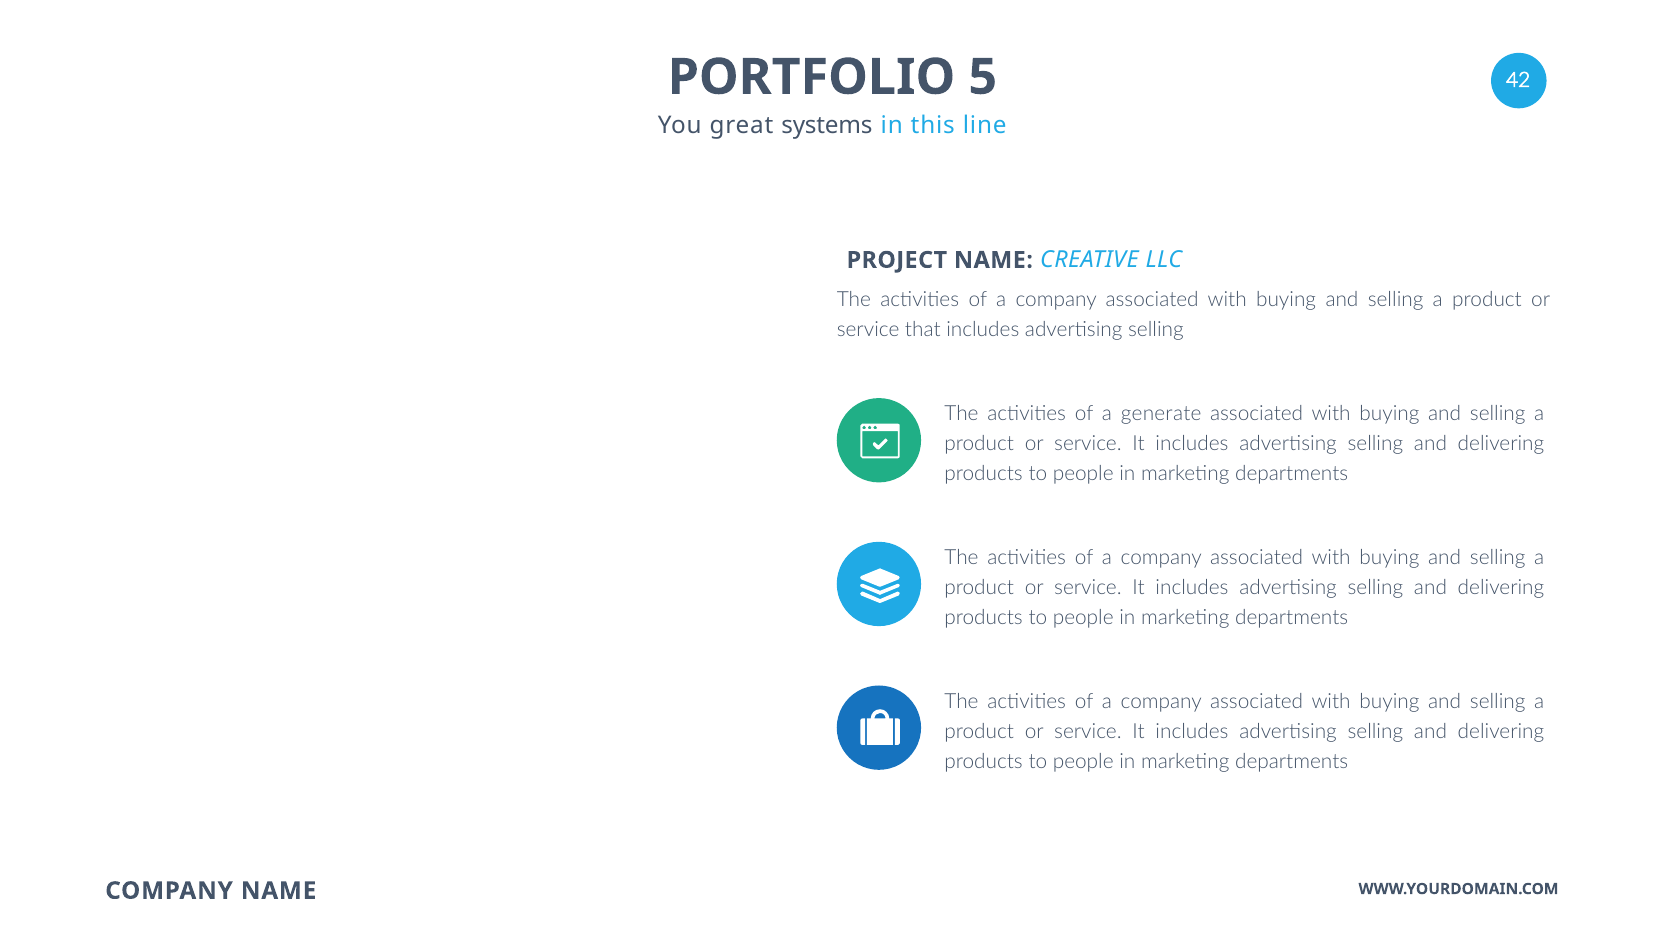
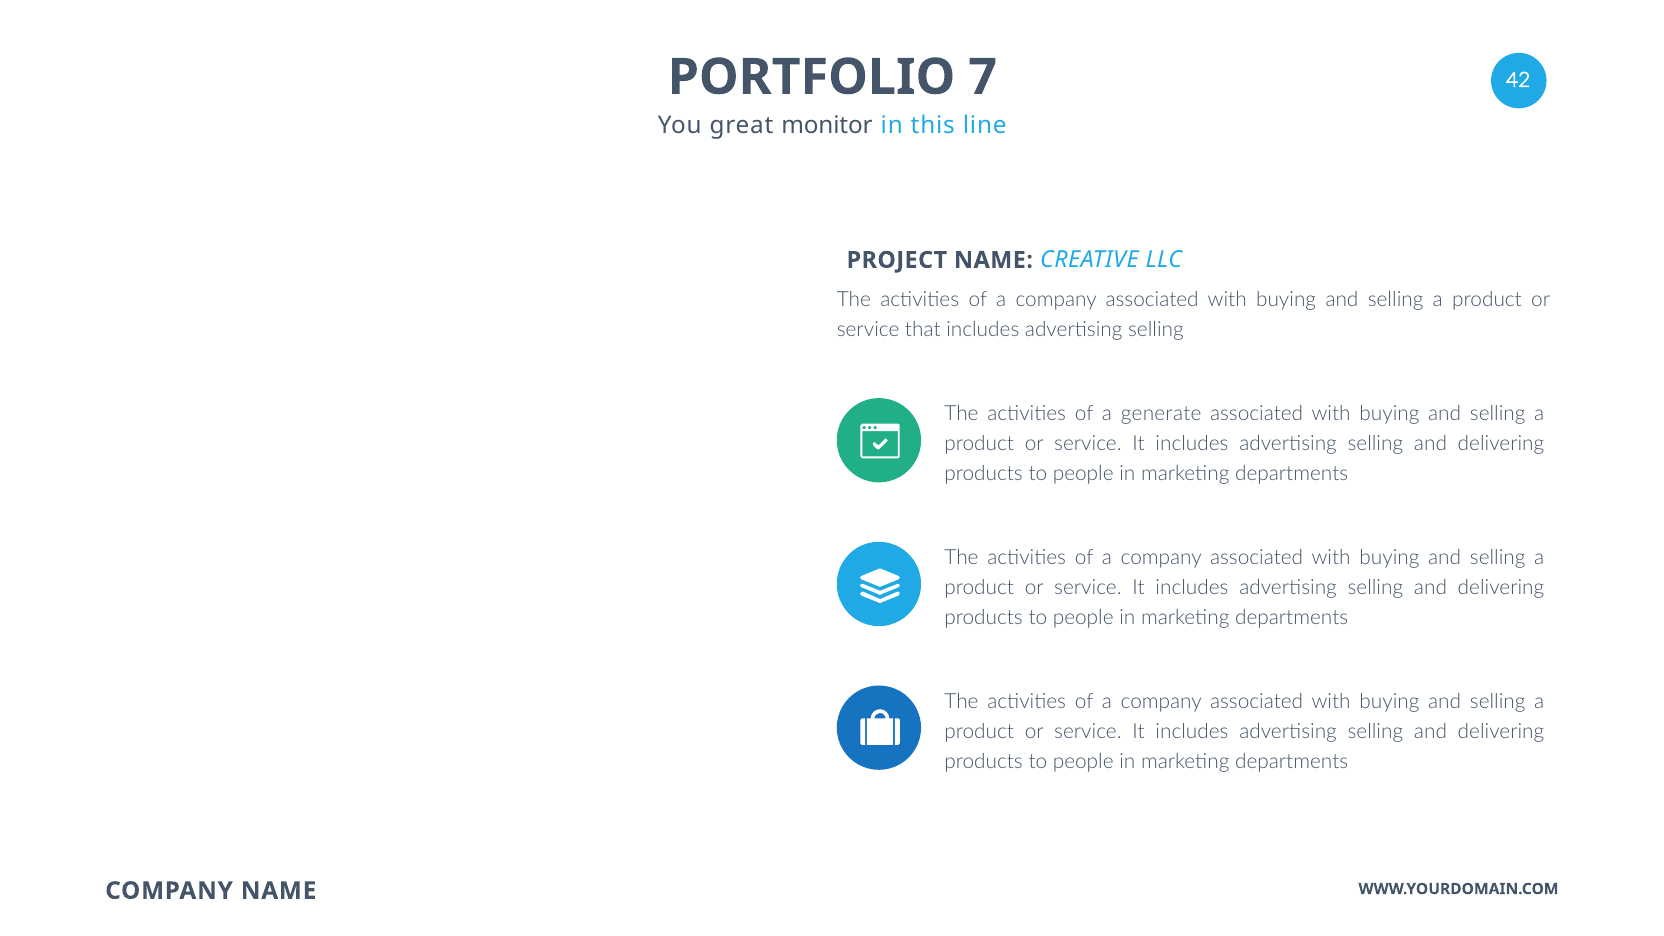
5: 5 -> 7 (983, 77)
systems: systems -> monitor (827, 125)
